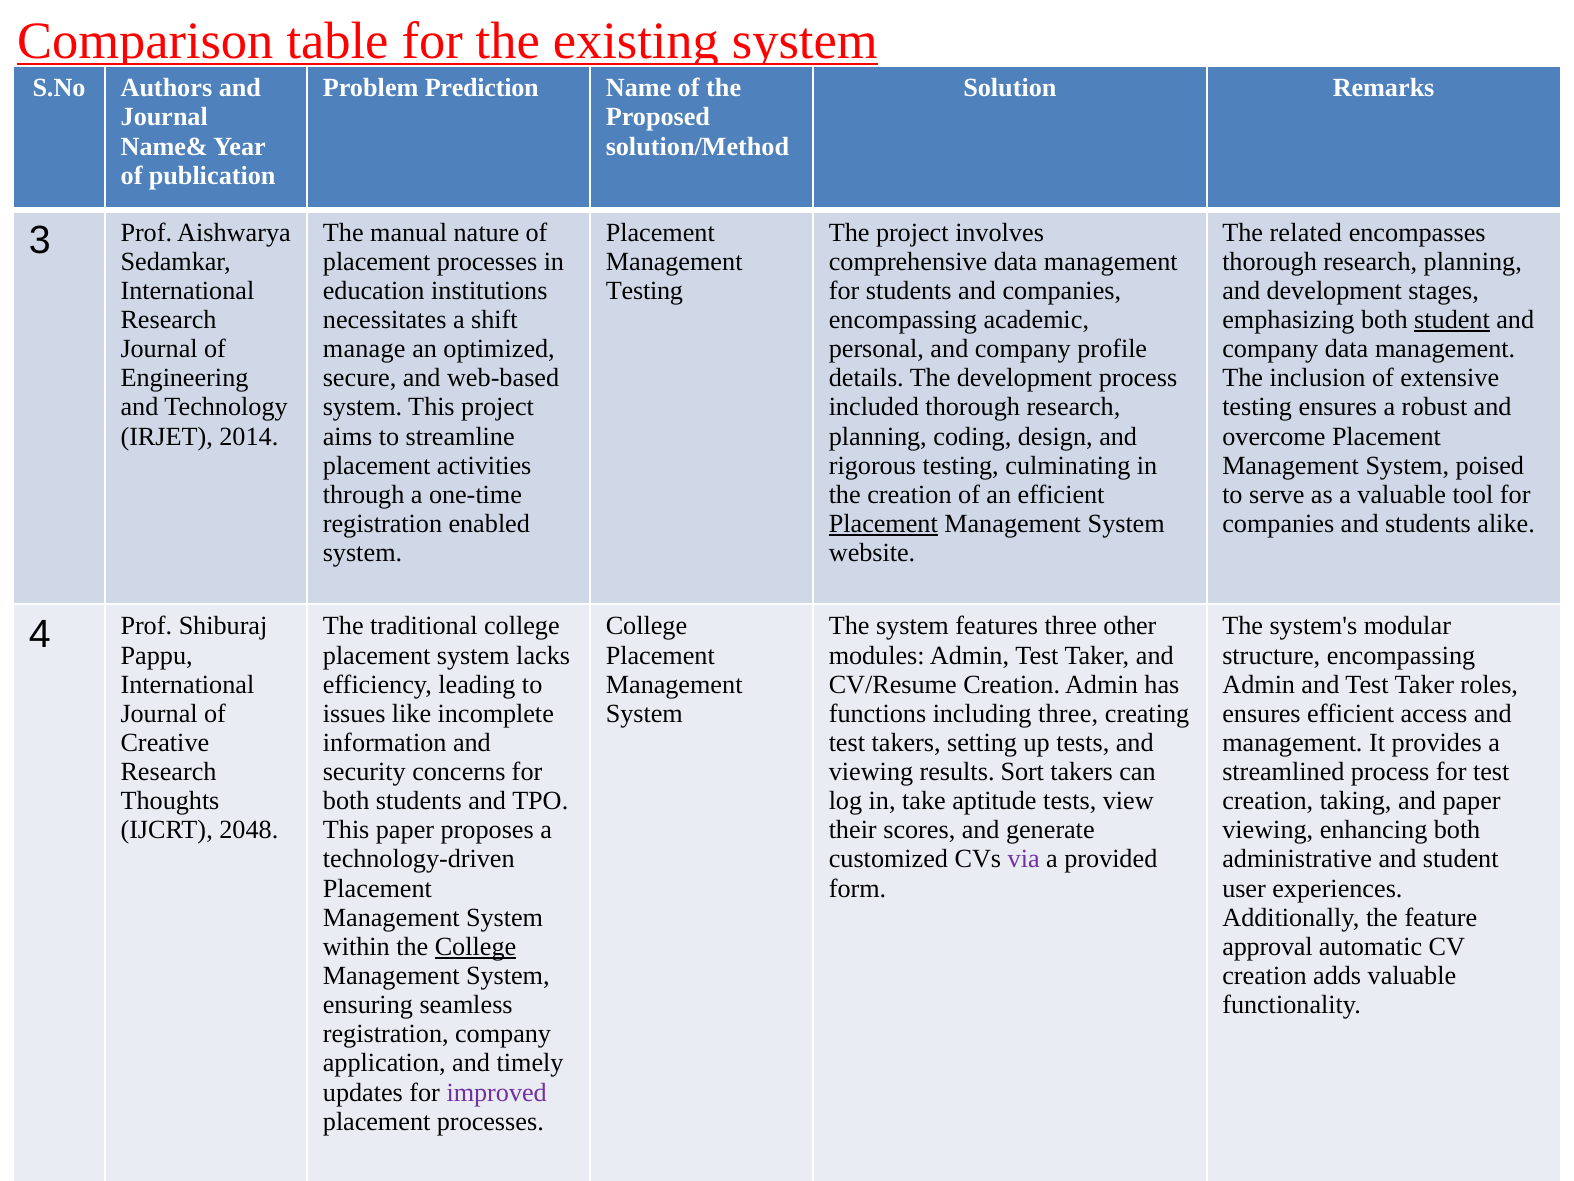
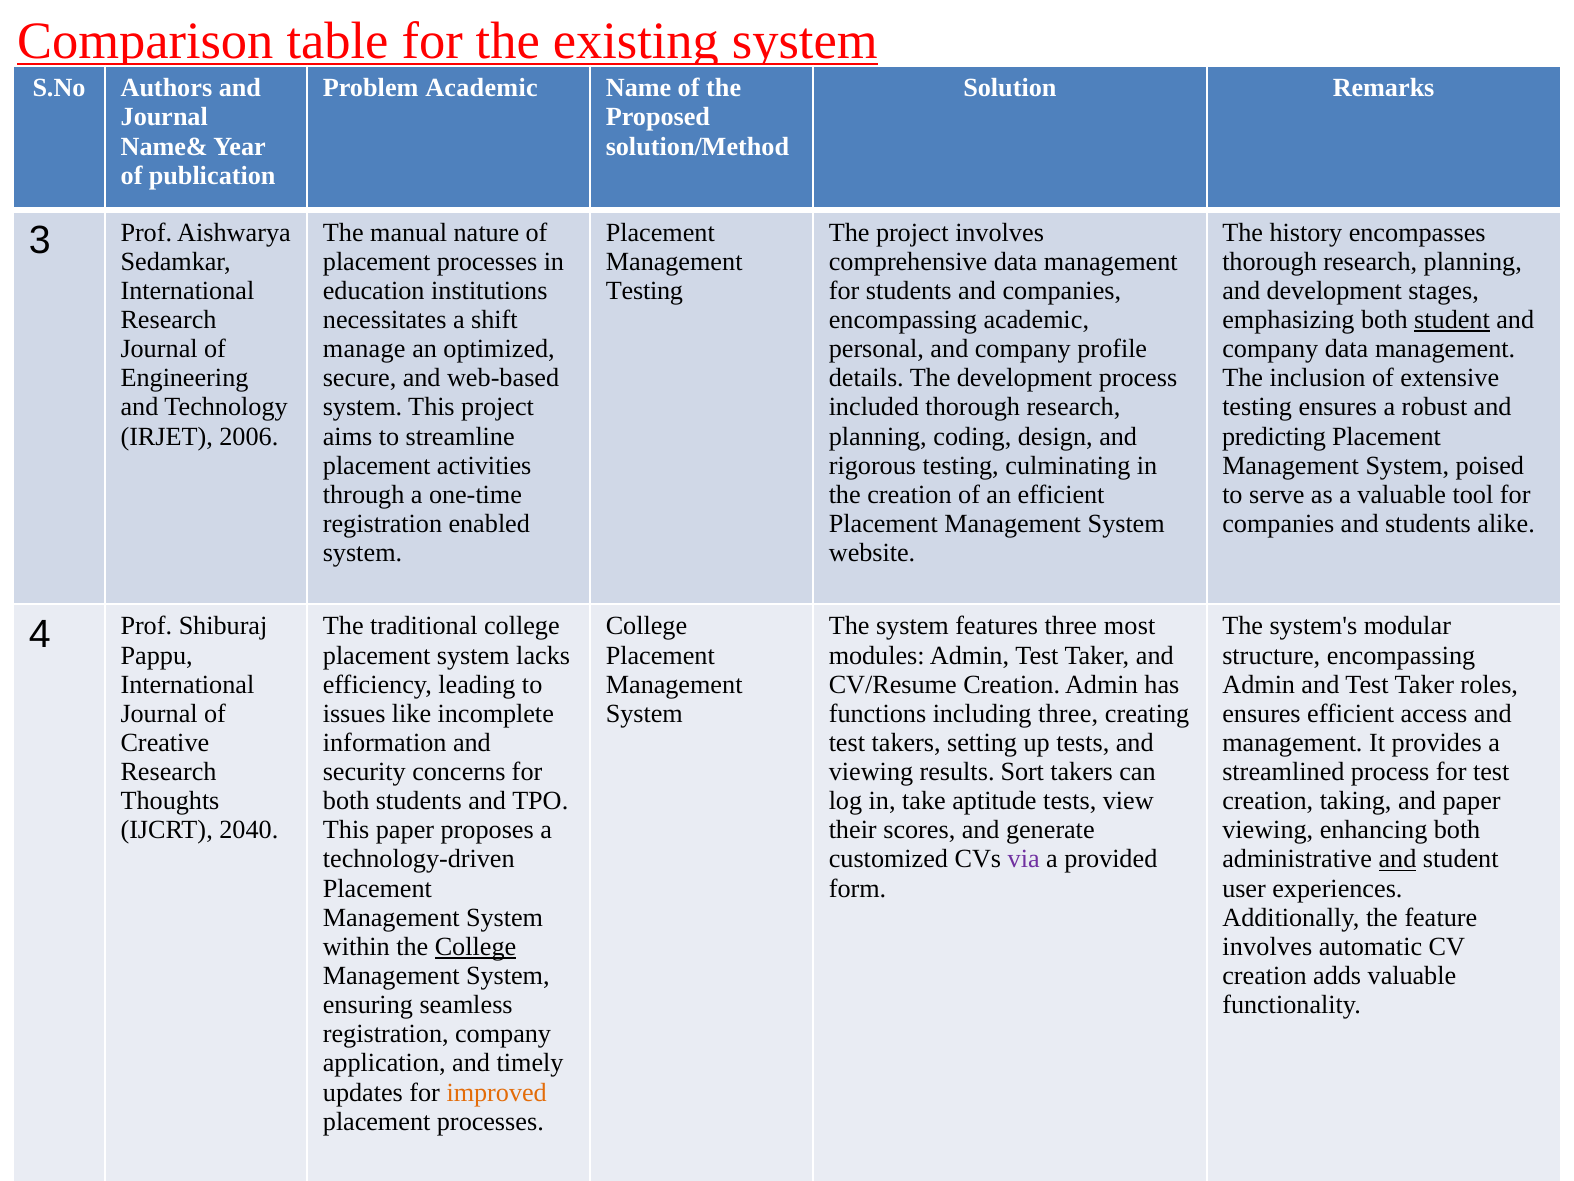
Problem Prediction: Prediction -> Academic (481, 88)
related: related -> history (1306, 232)
2014: 2014 -> 2006 (249, 436)
overcome: overcome -> predicting (1274, 436)
Placement underline: present -> none (883, 524)
other: other -> most (1130, 626)
2048: 2048 -> 2040 (249, 830)
and underline: none -> present (1398, 859)
approval: approval -> involves (1267, 946)
improved colour: purple -> orange (497, 1092)
